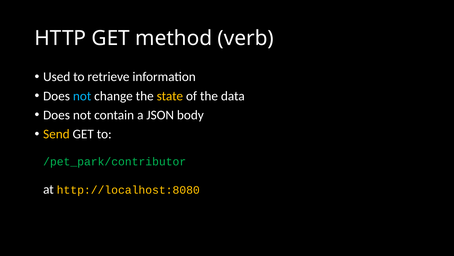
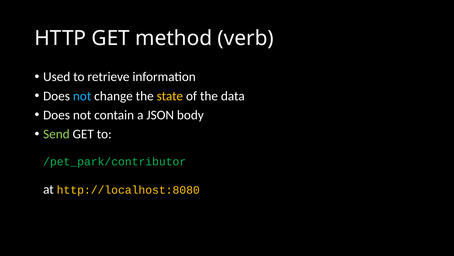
Send colour: yellow -> light green (56, 134)
